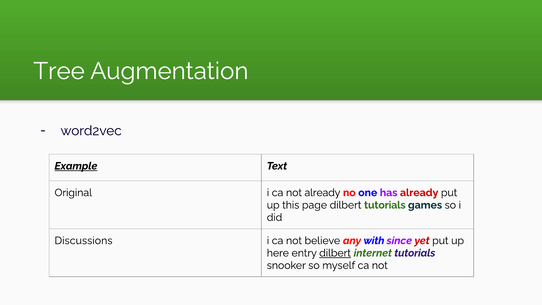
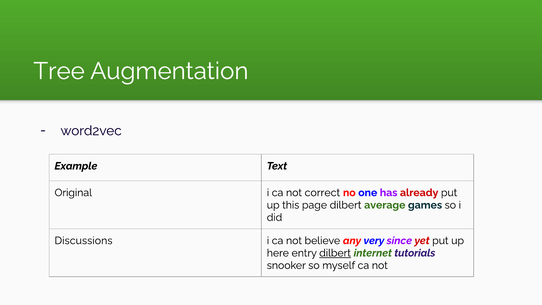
Example underline: present -> none (76, 166)
not already: already -> correct (322, 193)
dilbert tutorials: tutorials -> average (385, 205)
with: with -> very (374, 241)
